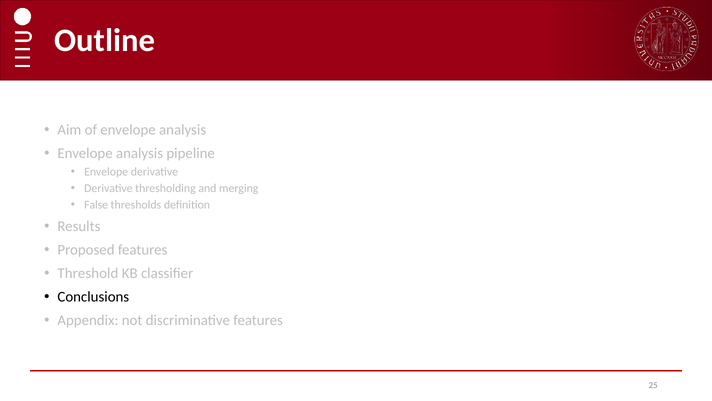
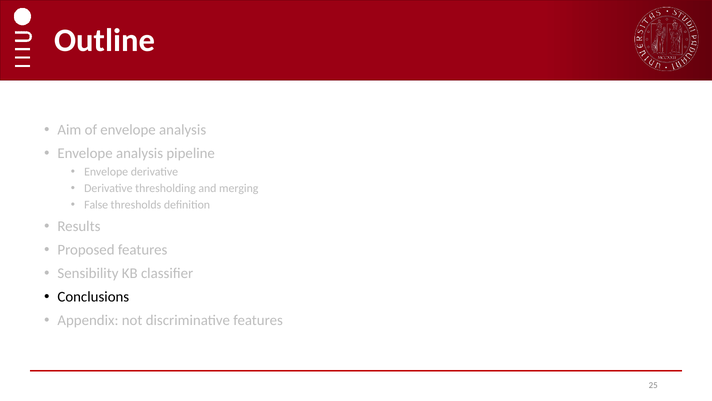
Threshold: Threshold -> Sensibility (88, 273)
